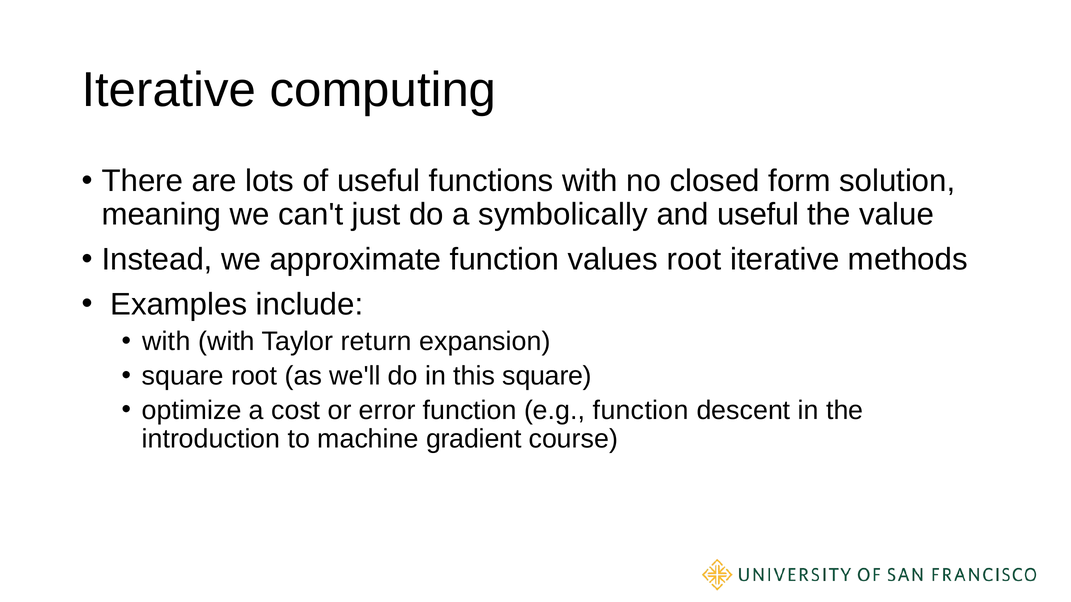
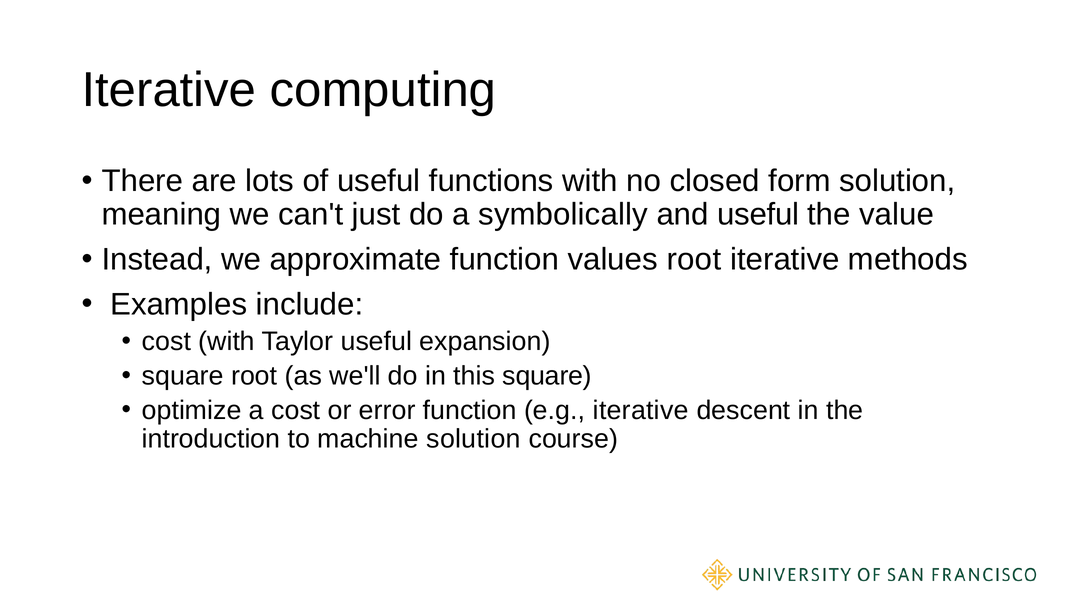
with: with -> cost (166, 342)
Taylor return: return -> useful (376, 342)
e.g function: function -> iterative (641, 410)
machine gradient: gradient -> solution (474, 439)
